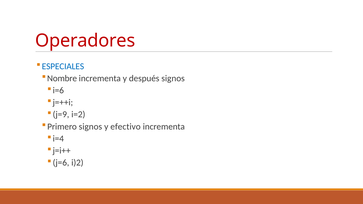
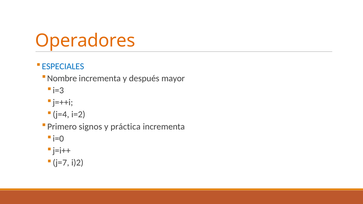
Operadores colour: red -> orange (85, 41)
después signos: signos -> mayor (173, 78)
i=6: i=6 -> i=3 (58, 90)
j=9: j=9 -> j=4 (61, 115)
efectivo: efectivo -> práctica (126, 127)
i=4: i=4 -> i=0 (58, 139)
j=6: j=6 -> j=7 (61, 163)
